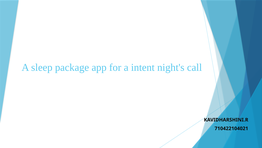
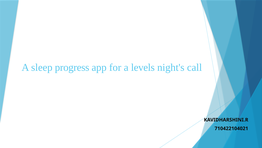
package: package -> progress (72, 67)
intent: intent -> levels (143, 67)
